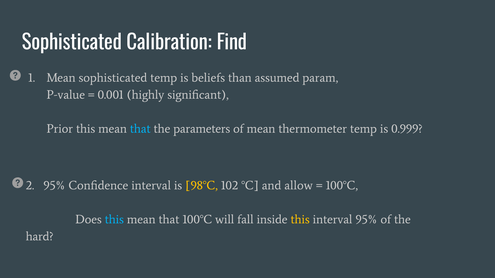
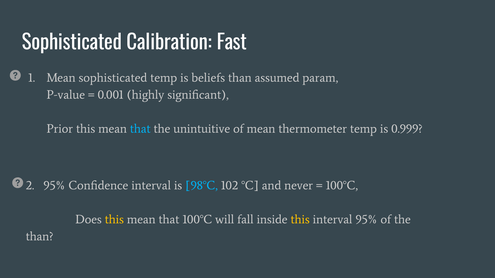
Find: Find -> Fast (232, 43)
parameters: parameters -> unintuitive (202, 129)
98°C colour: yellow -> light blue (202, 186)
allow: allow -> never (299, 186)
this colour: light blue -> yellow (114, 220)
hard: hard -> than (40, 237)
